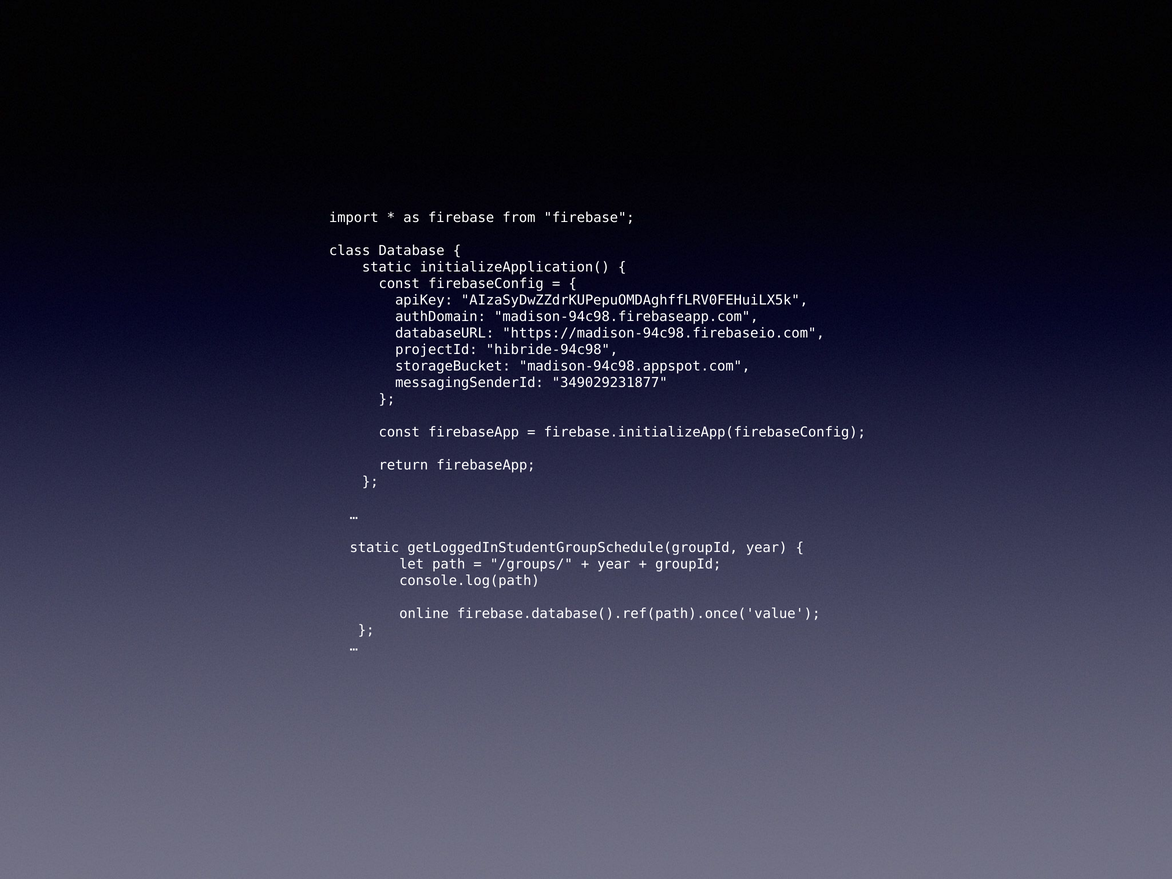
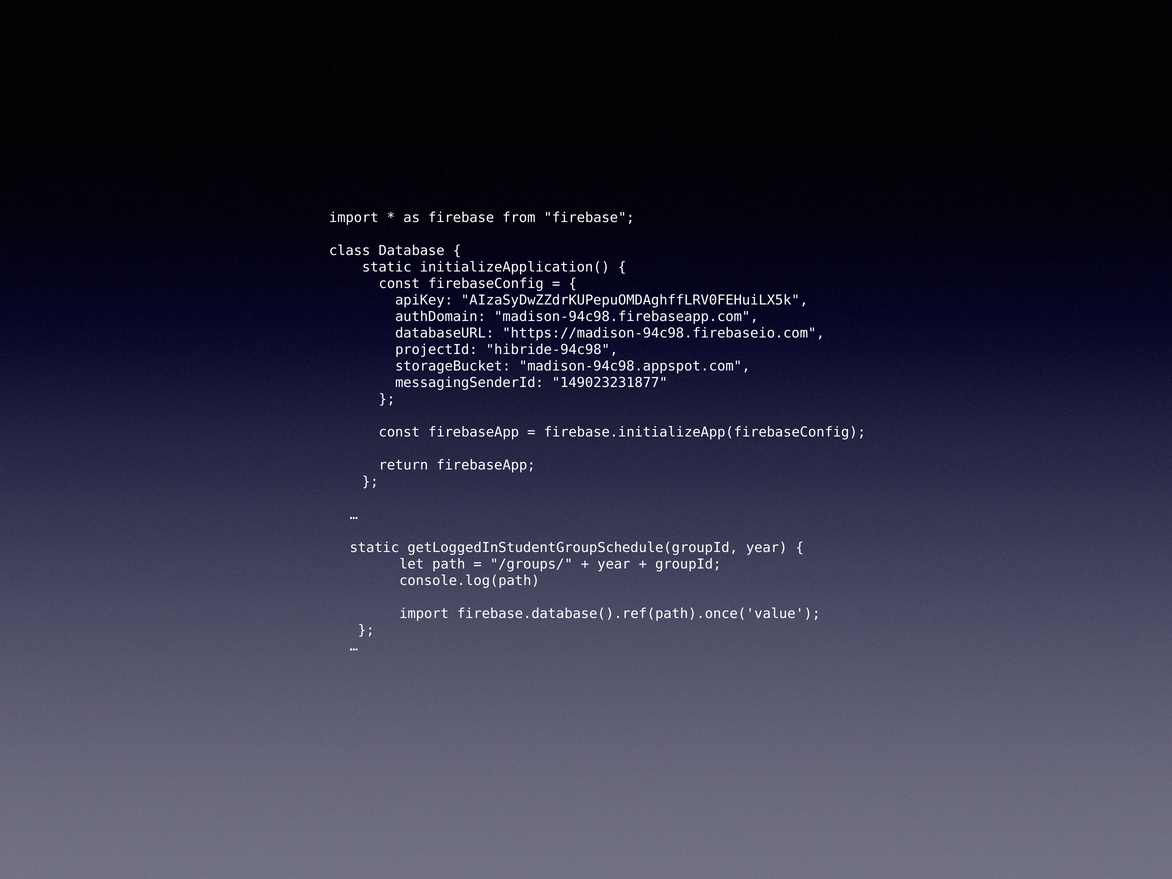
349029231877: 349029231877 -> 149023231877 (610, 383)
online: online -> import (424, 613)
